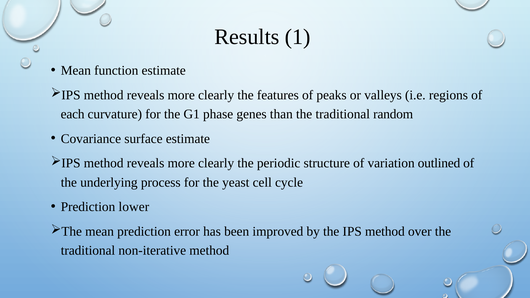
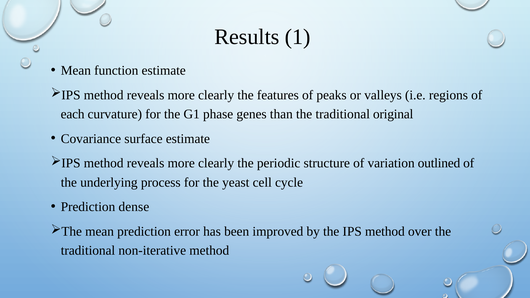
random: random -> original (393, 114)
lower: lower -> dense (134, 207)
